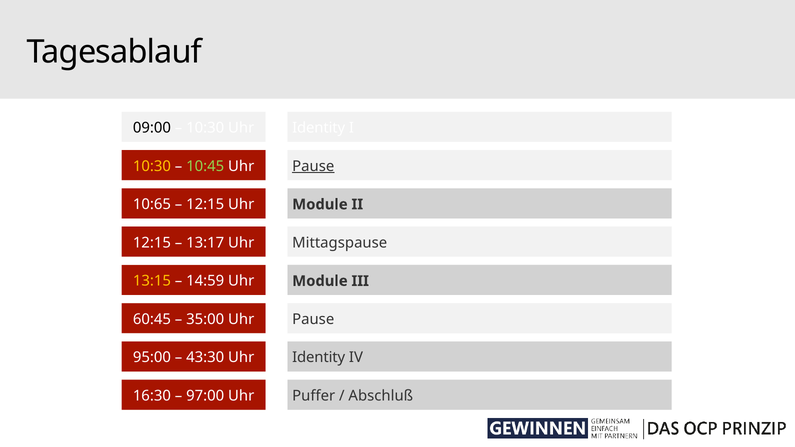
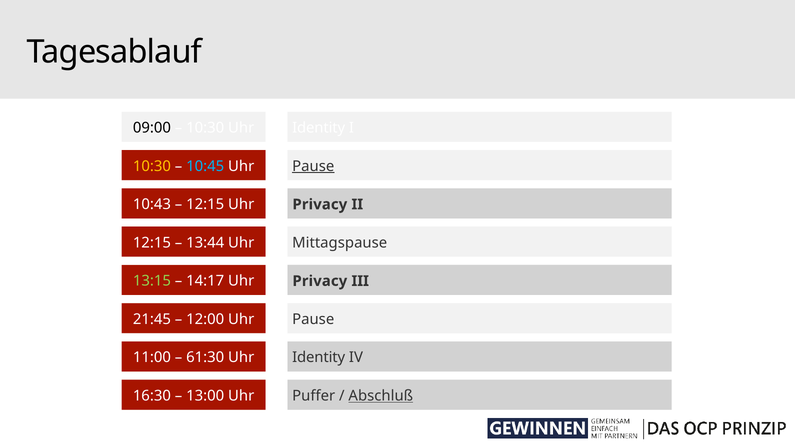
10:45 colour: light green -> light blue (205, 166)
10:65: 10:65 -> 10:43 (152, 204)
12:15 Uhr Module: Module -> Privacy (320, 204)
13:17: 13:17 -> 13:44 (205, 243)
13:15 colour: yellow -> light green (152, 281)
14:59: 14:59 -> 14:17 (205, 281)
Module: Module -> Privacy (320, 281)
60:45: 60:45 -> 21:45 (152, 319)
35:00: 35:00 -> 12:00 (205, 319)
95:00: 95:00 -> 11:00 (152, 358)
43:30: 43:30 -> 61:30 (205, 358)
97:00: 97:00 -> 13:00 (205, 396)
Abschluß underline: none -> present (381, 396)
